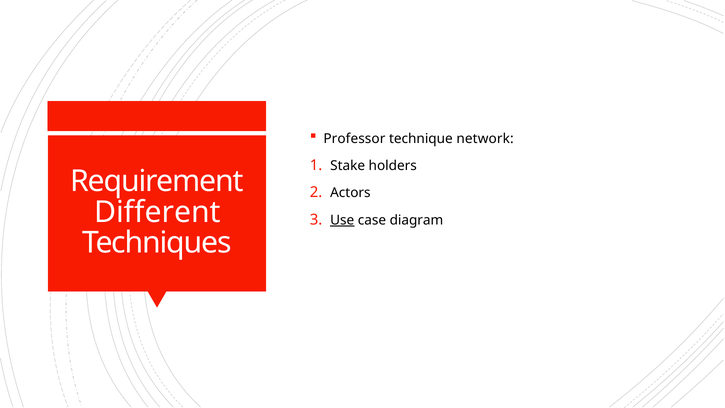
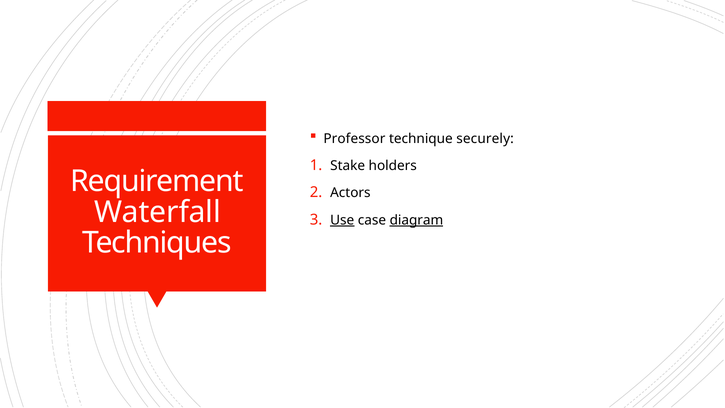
network: network -> securely (485, 139)
Different: Different -> Waterfall (157, 212)
diagram underline: none -> present (416, 220)
